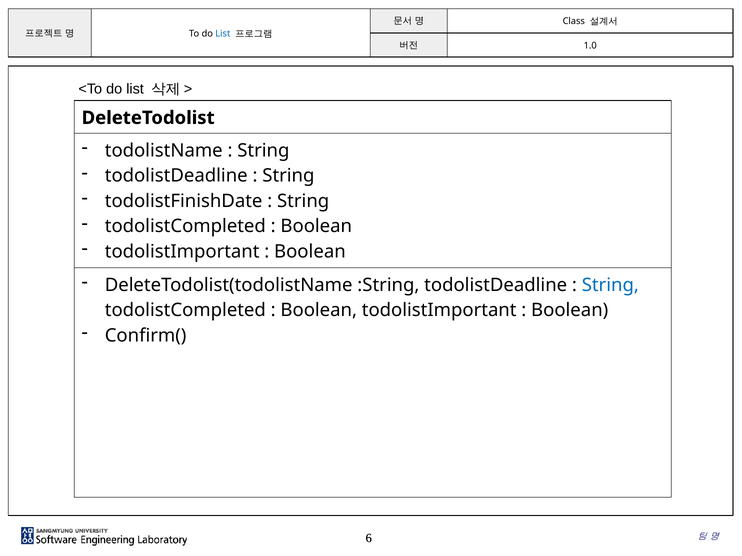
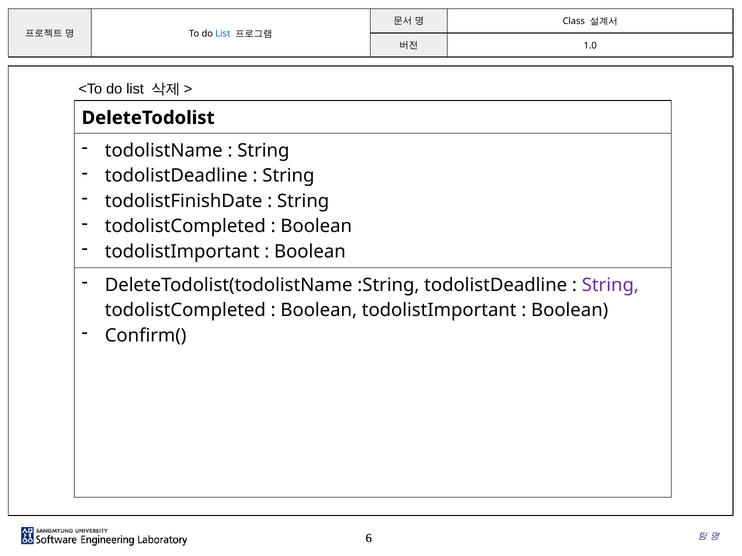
String colour: blue -> purple (610, 285)
